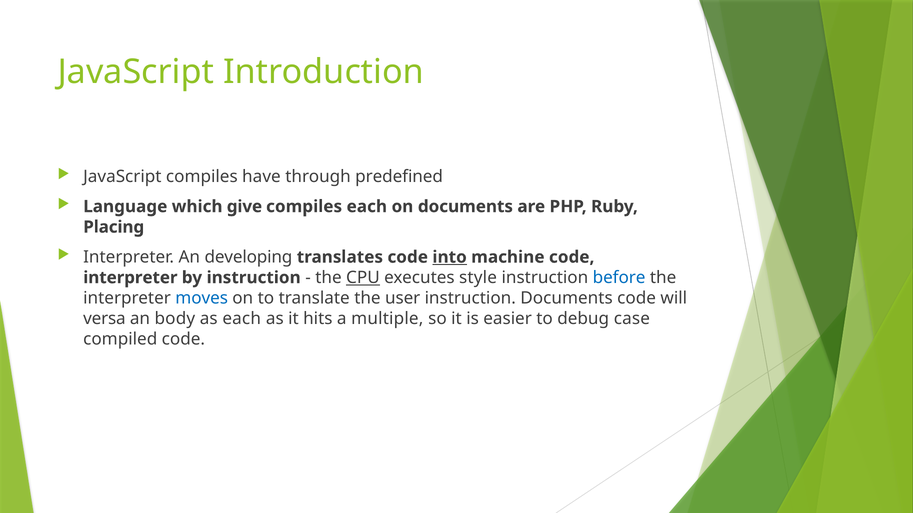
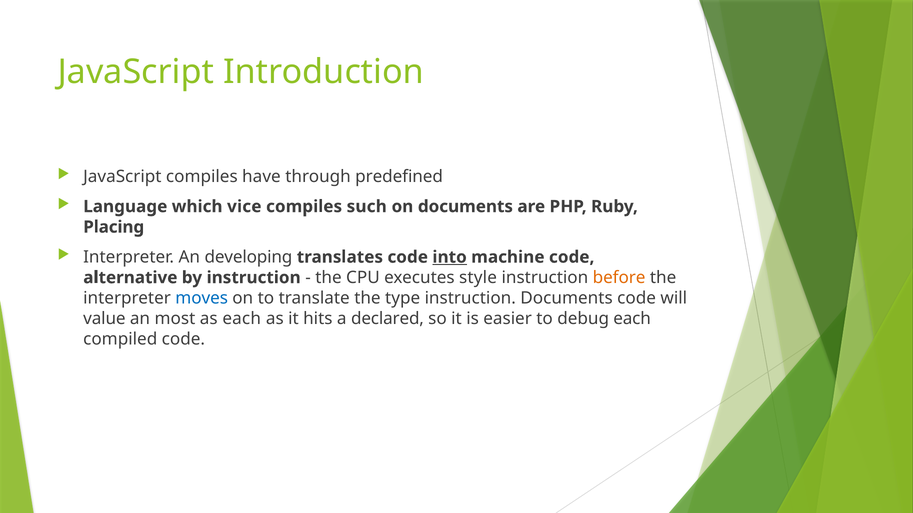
give: give -> vice (244, 207)
compiles each: each -> such (367, 207)
interpreter: interpreter -> alternative (130, 278)
CPU underline: present -> none (363, 278)
before colour: blue -> orange (619, 278)
user: user -> type (403, 298)
versa: versa -> value (104, 319)
body: body -> most (175, 319)
multiple: multiple -> declared (387, 319)
debug case: case -> each (632, 319)
